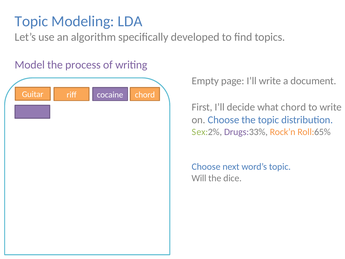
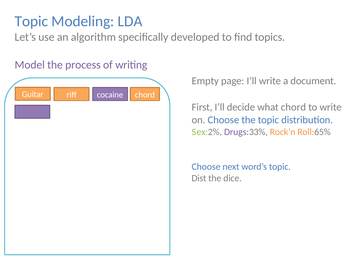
Will: Will -> Dist (199, 178)
